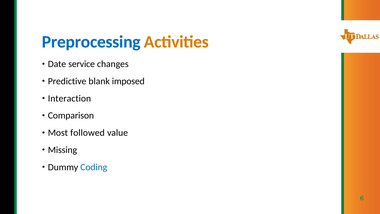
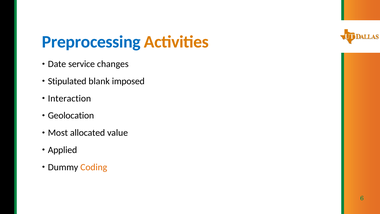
Predictive: Predictive -> Stipulated (67, 81)
Comparison: Comparison -> Geolocation (71, 115)
followed: followed -> allocated (88, 133)
Missing: Missing -> Applied (62, 150)
Coding colour: blue -> orange (94, 167)
